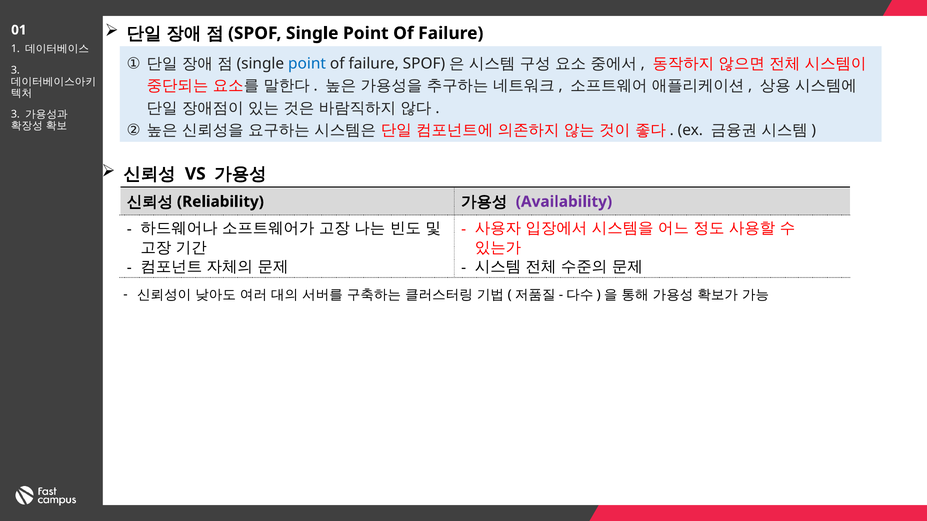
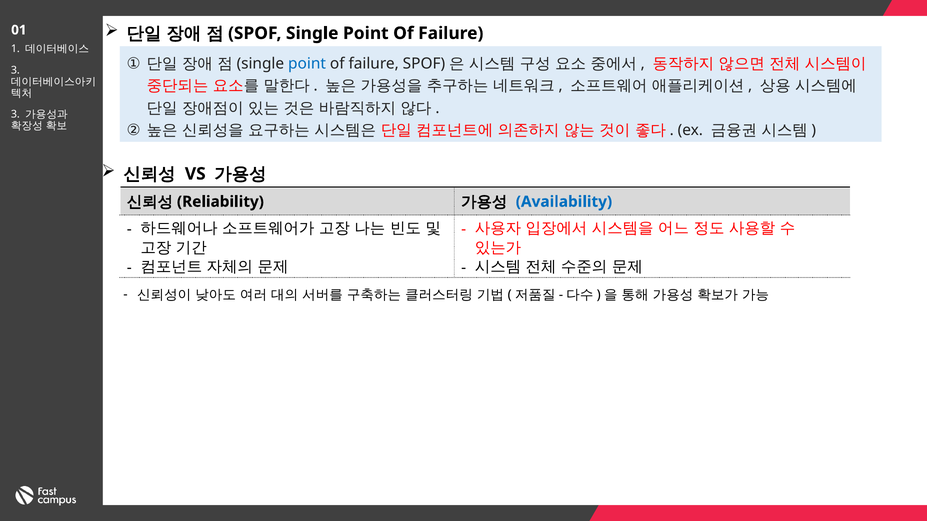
Availability colour: purple -> blue (564, 202)
